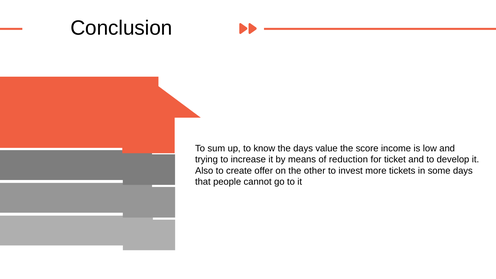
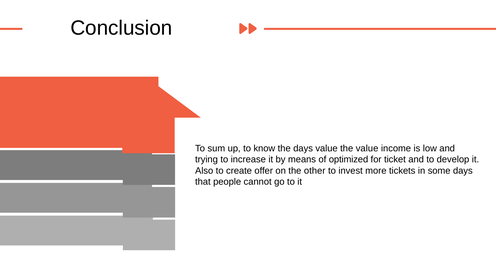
the score: score -> value (367, 148)
reduction: reduction -> optimized (349, 160)
